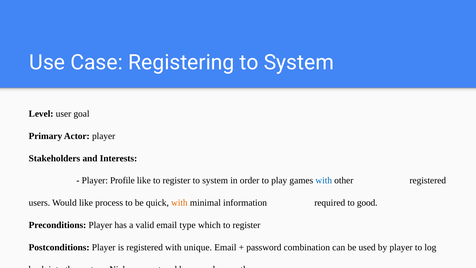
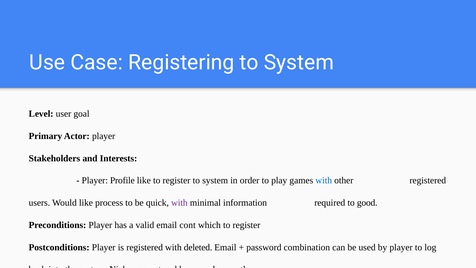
with colour: orange -> purple (179, 203)
type: type -> cont (188, 225)
unique: unique -> deleted (198, 247)
